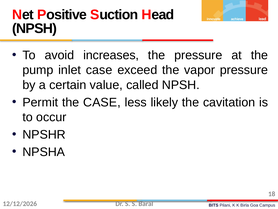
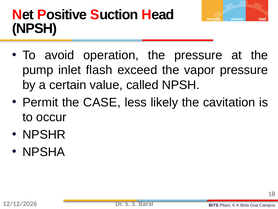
increases: increases -> operation (111, 55)
inlet case: case -> flash (99, 70)
